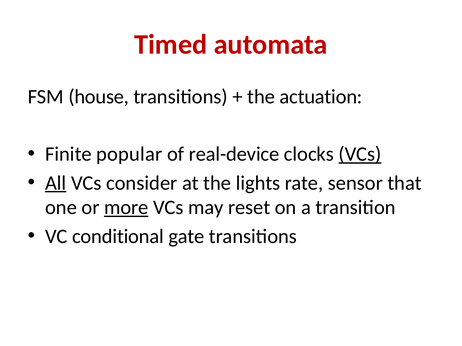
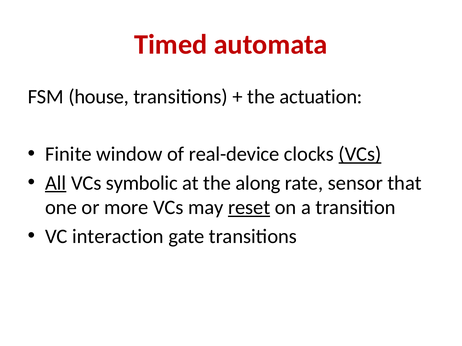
popular: popular -> window (129, 154)
consider: consider -> symbolic (142, 183)
lights: lights -> along (258, 183)
more underline: present -> none (126, 208)
reset underline: none -> present (249, 208)
conditional: conditional -> interaction (118, 237)
